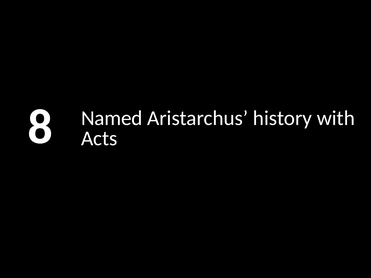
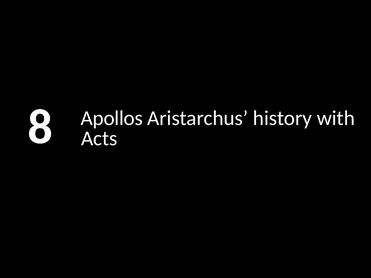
Named: Named -> Apollos (112, 118)
